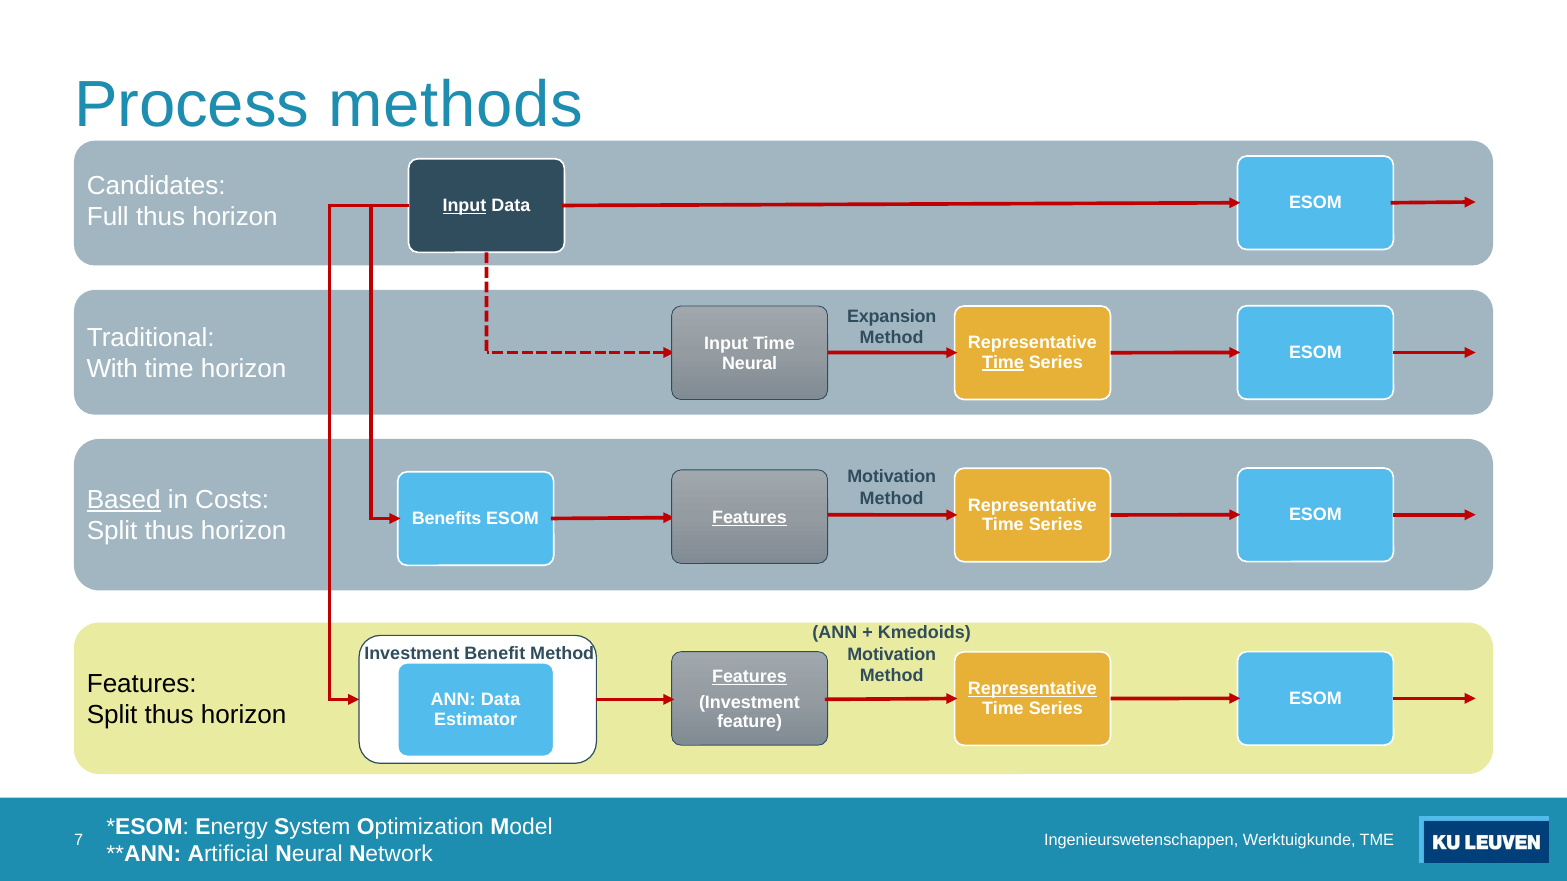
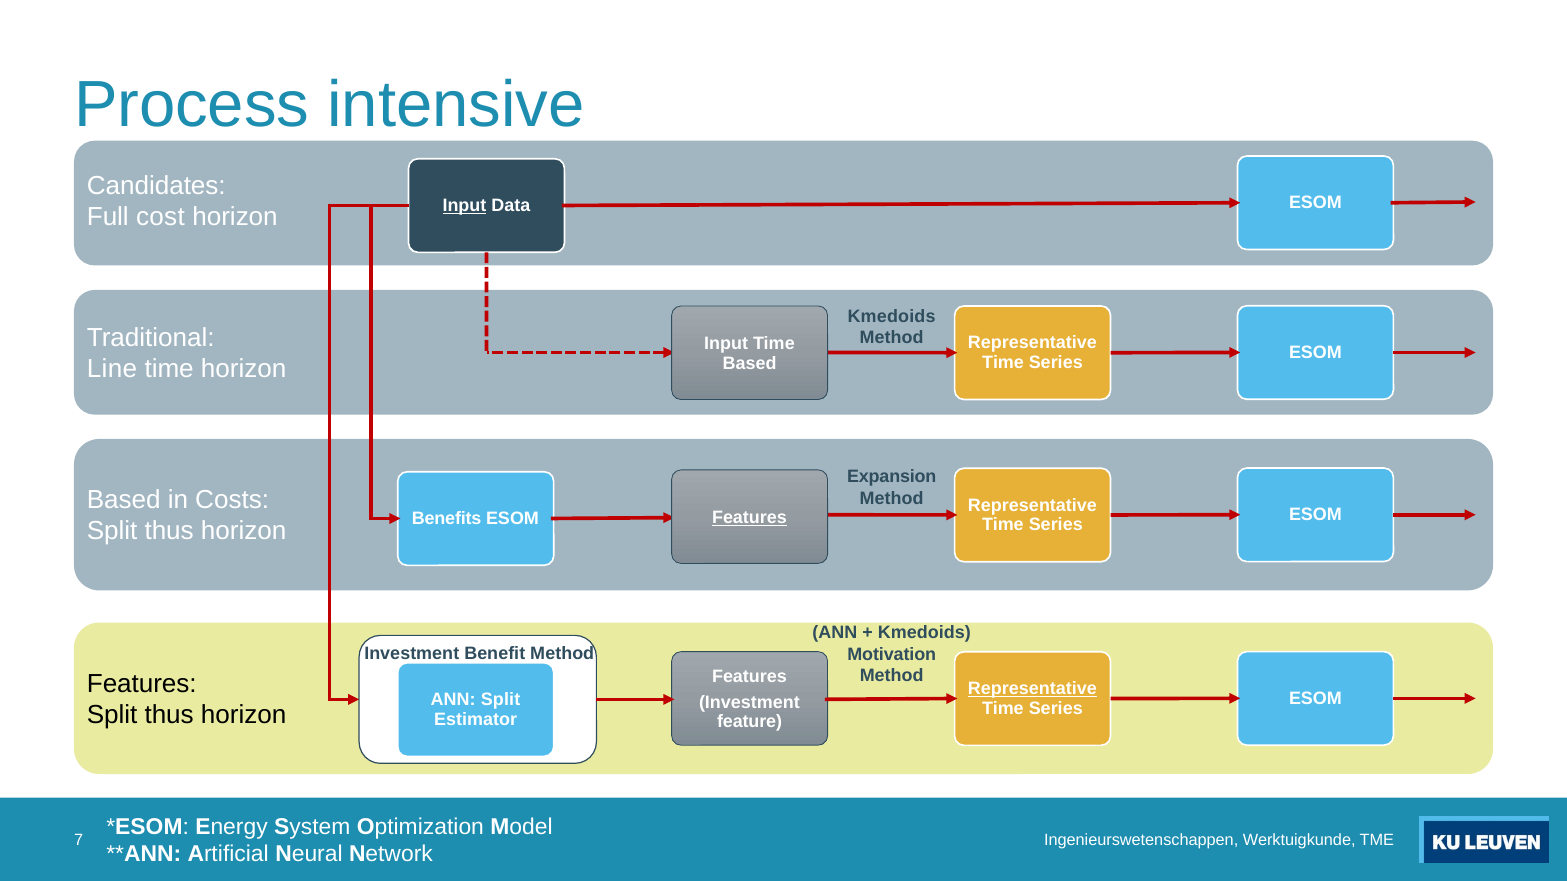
methods: methods -> intensive (456, 105)
Full thus: thus -> cost (160, 217)
Expansion: Expansion -> Kmedoids (892, 317)
Time underline: present -> none (1003, 362)
Neural: Neural -> Based (750, 363)
With: With -> Line (112, 369)
Motivation: Motivation -> Expansion (892, 477)
Based underline: present -> none (124, 500)
Features underline: present -> none (749, 677)
ANN Data: Data -> Split (501, 700)
